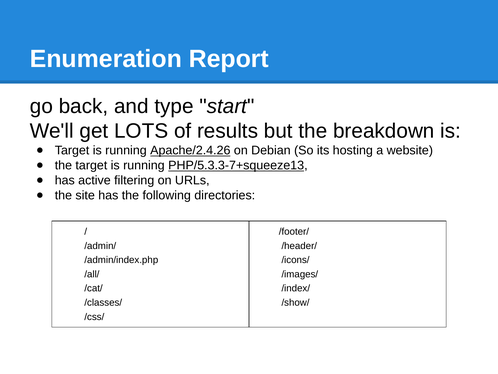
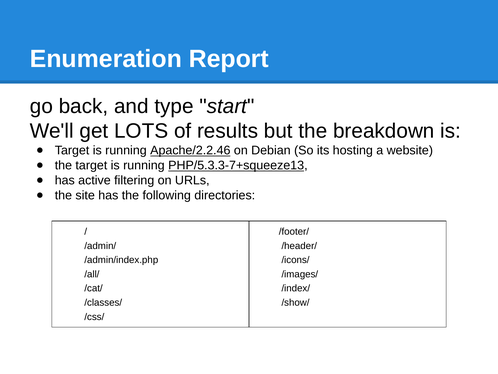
Apache/2.4.26: Apache/2.4.26 -> Apache/2.2.46 (190, 150)
